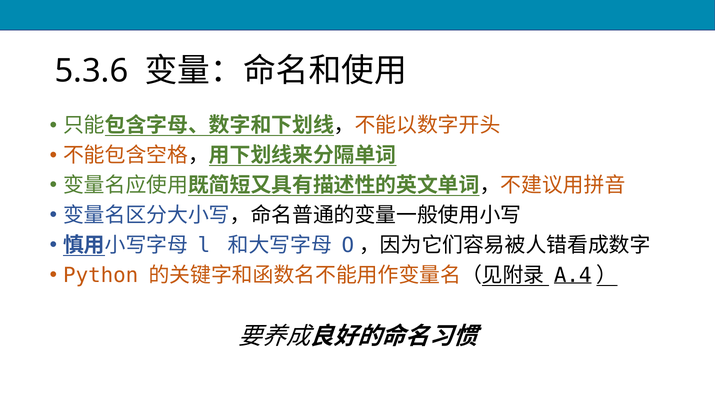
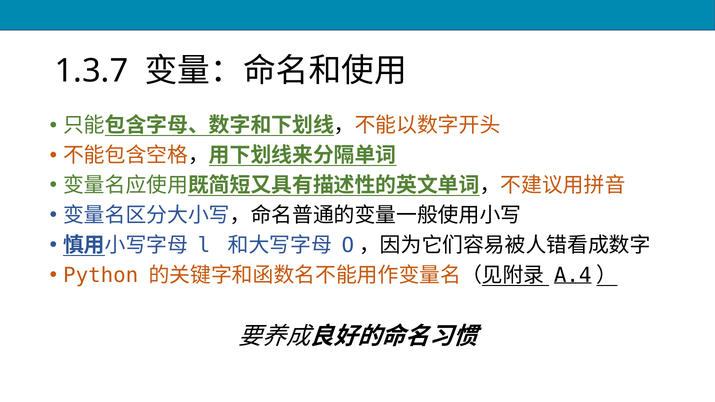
5.3.6: 5.3.6 -> 1.3.7 (91, 71)
